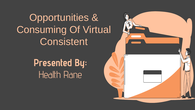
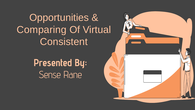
Consuming: Consuming -> Comparing (42, 30)
Health: Health -> Sense (50, 75)
